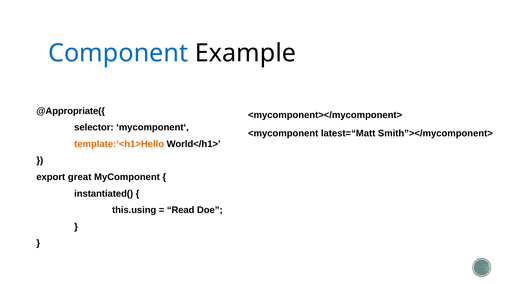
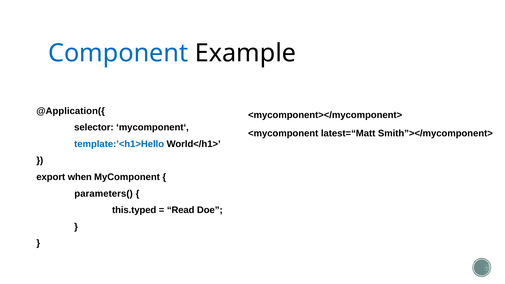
@Appropriate({: @Appropriate({ -> @Application({ (71, 111)
template:’<h1>Hello colour: orange -> blue (119, 144)
great: great -> when (80, 177)
instantiated(: instantiated( -> parameters( (104, 194)
this.using: this.using -> this.typed (134, 210)
